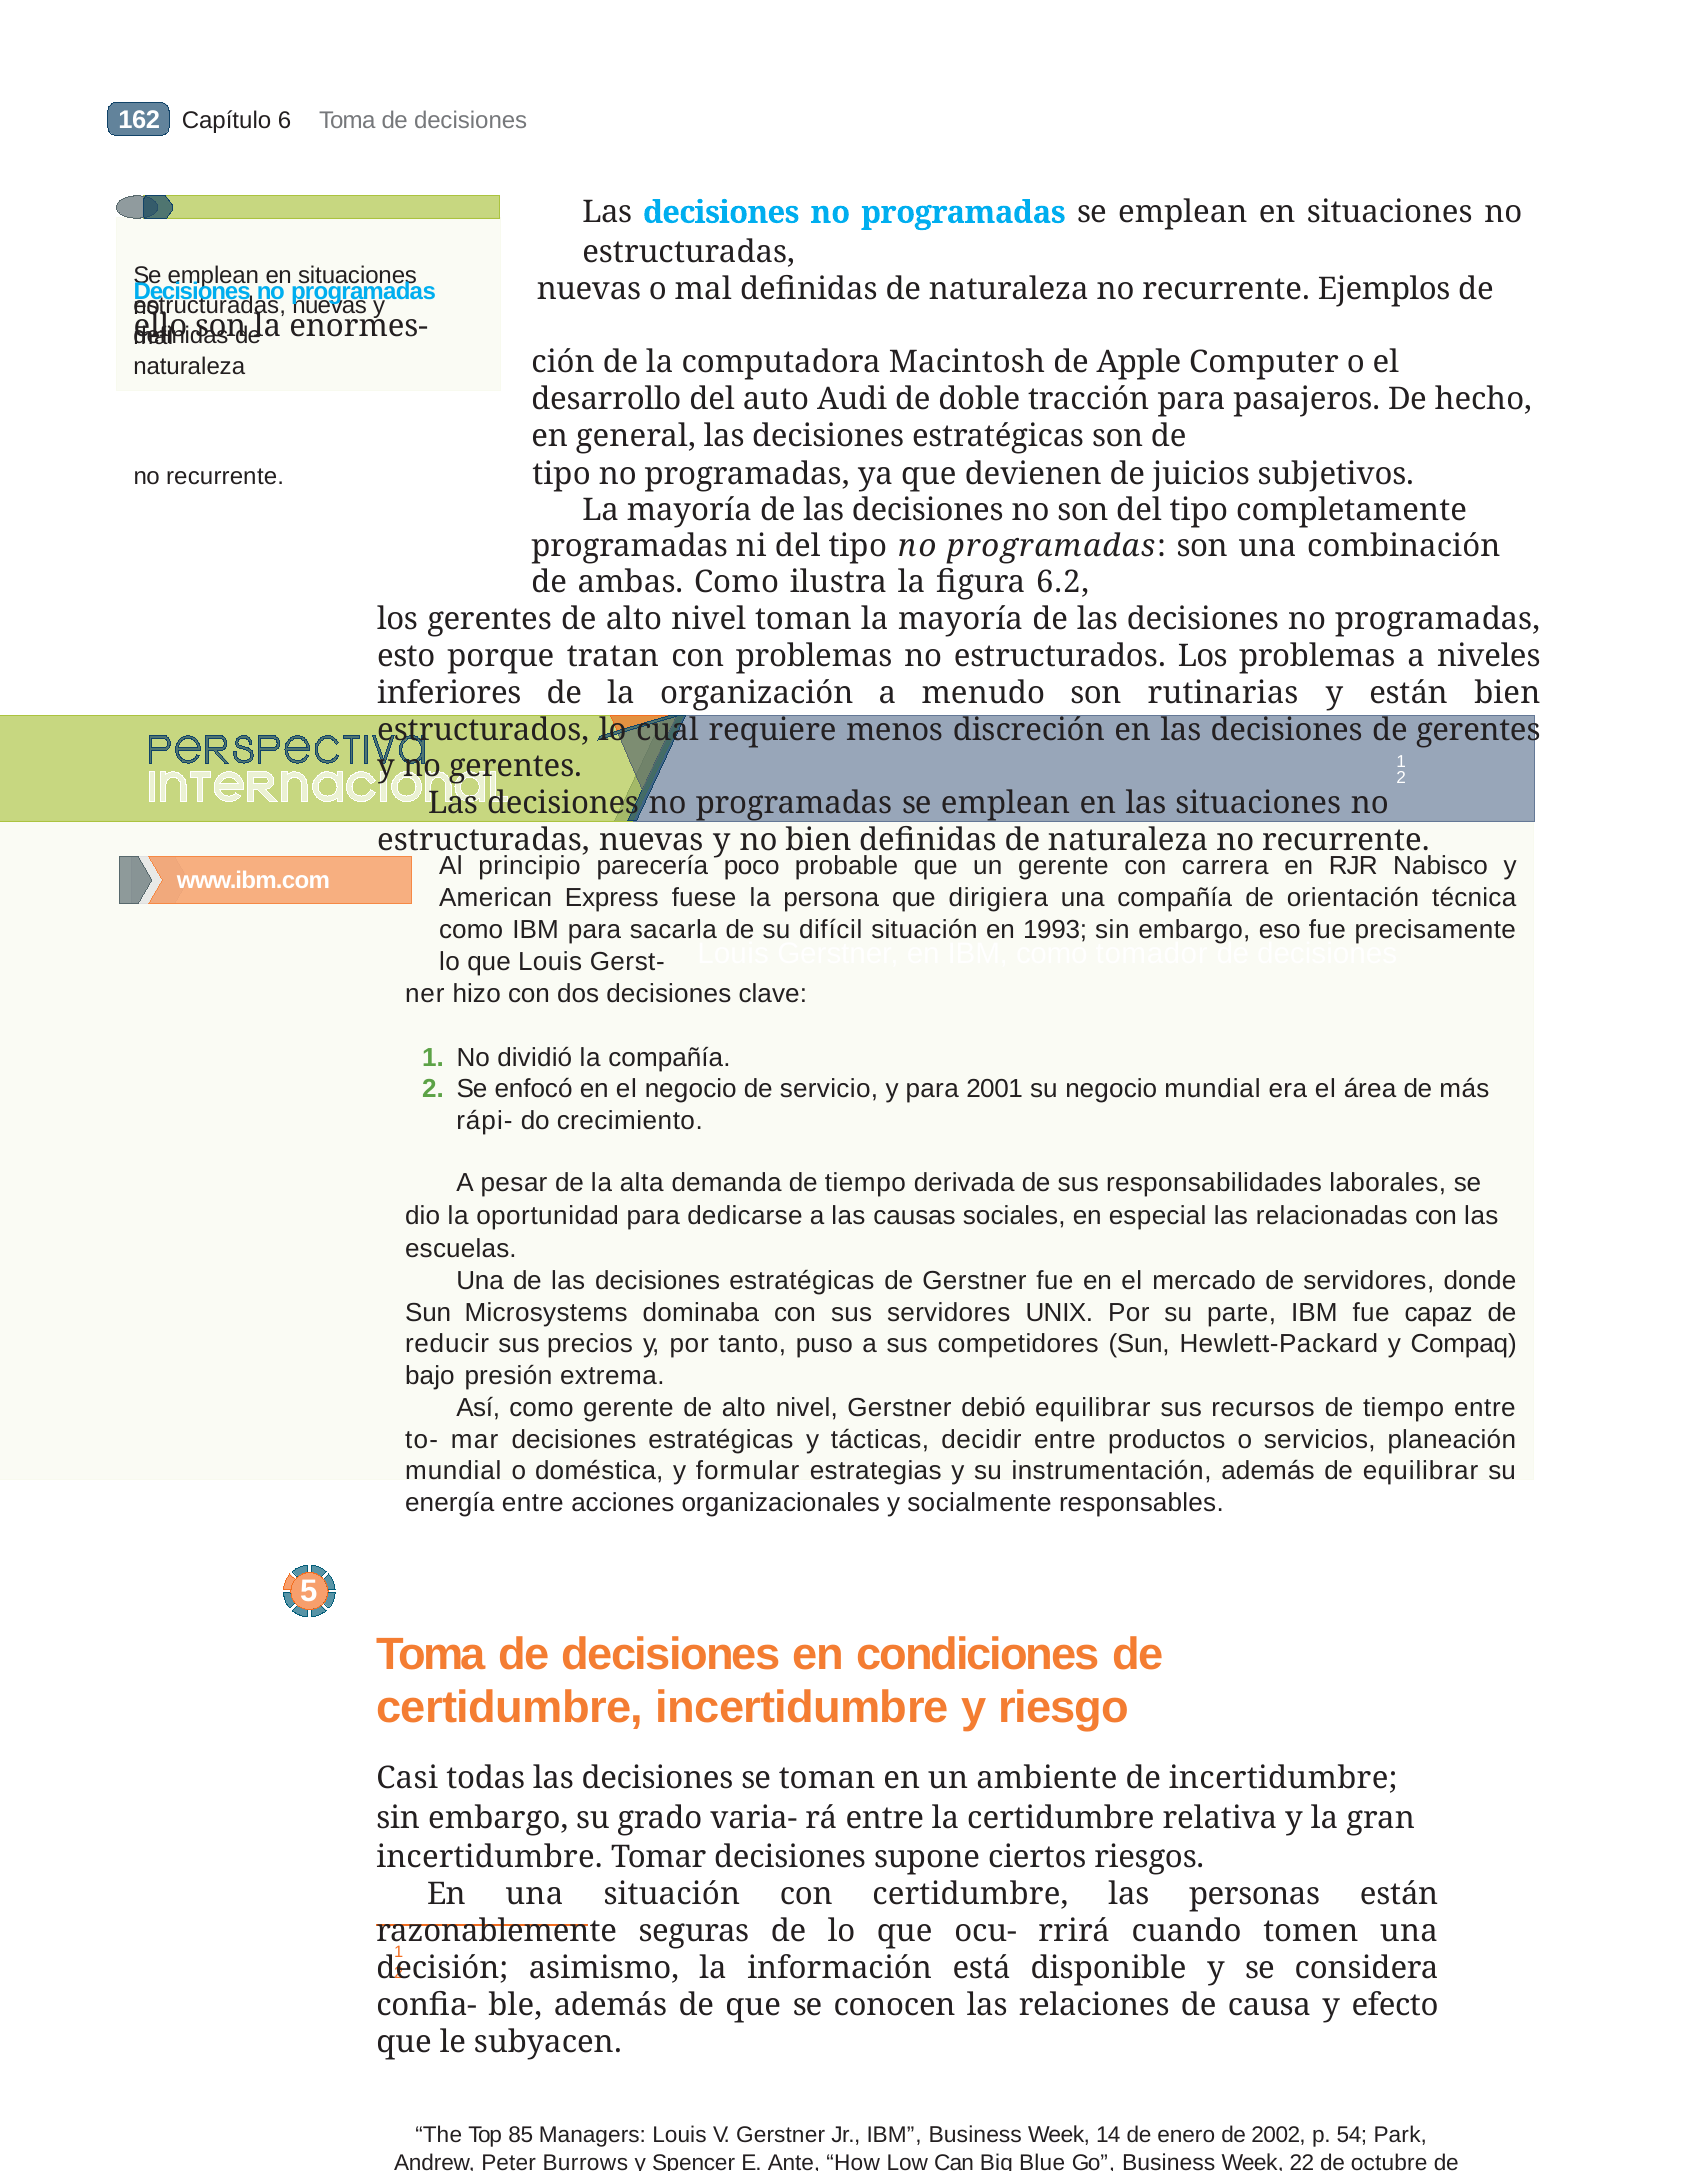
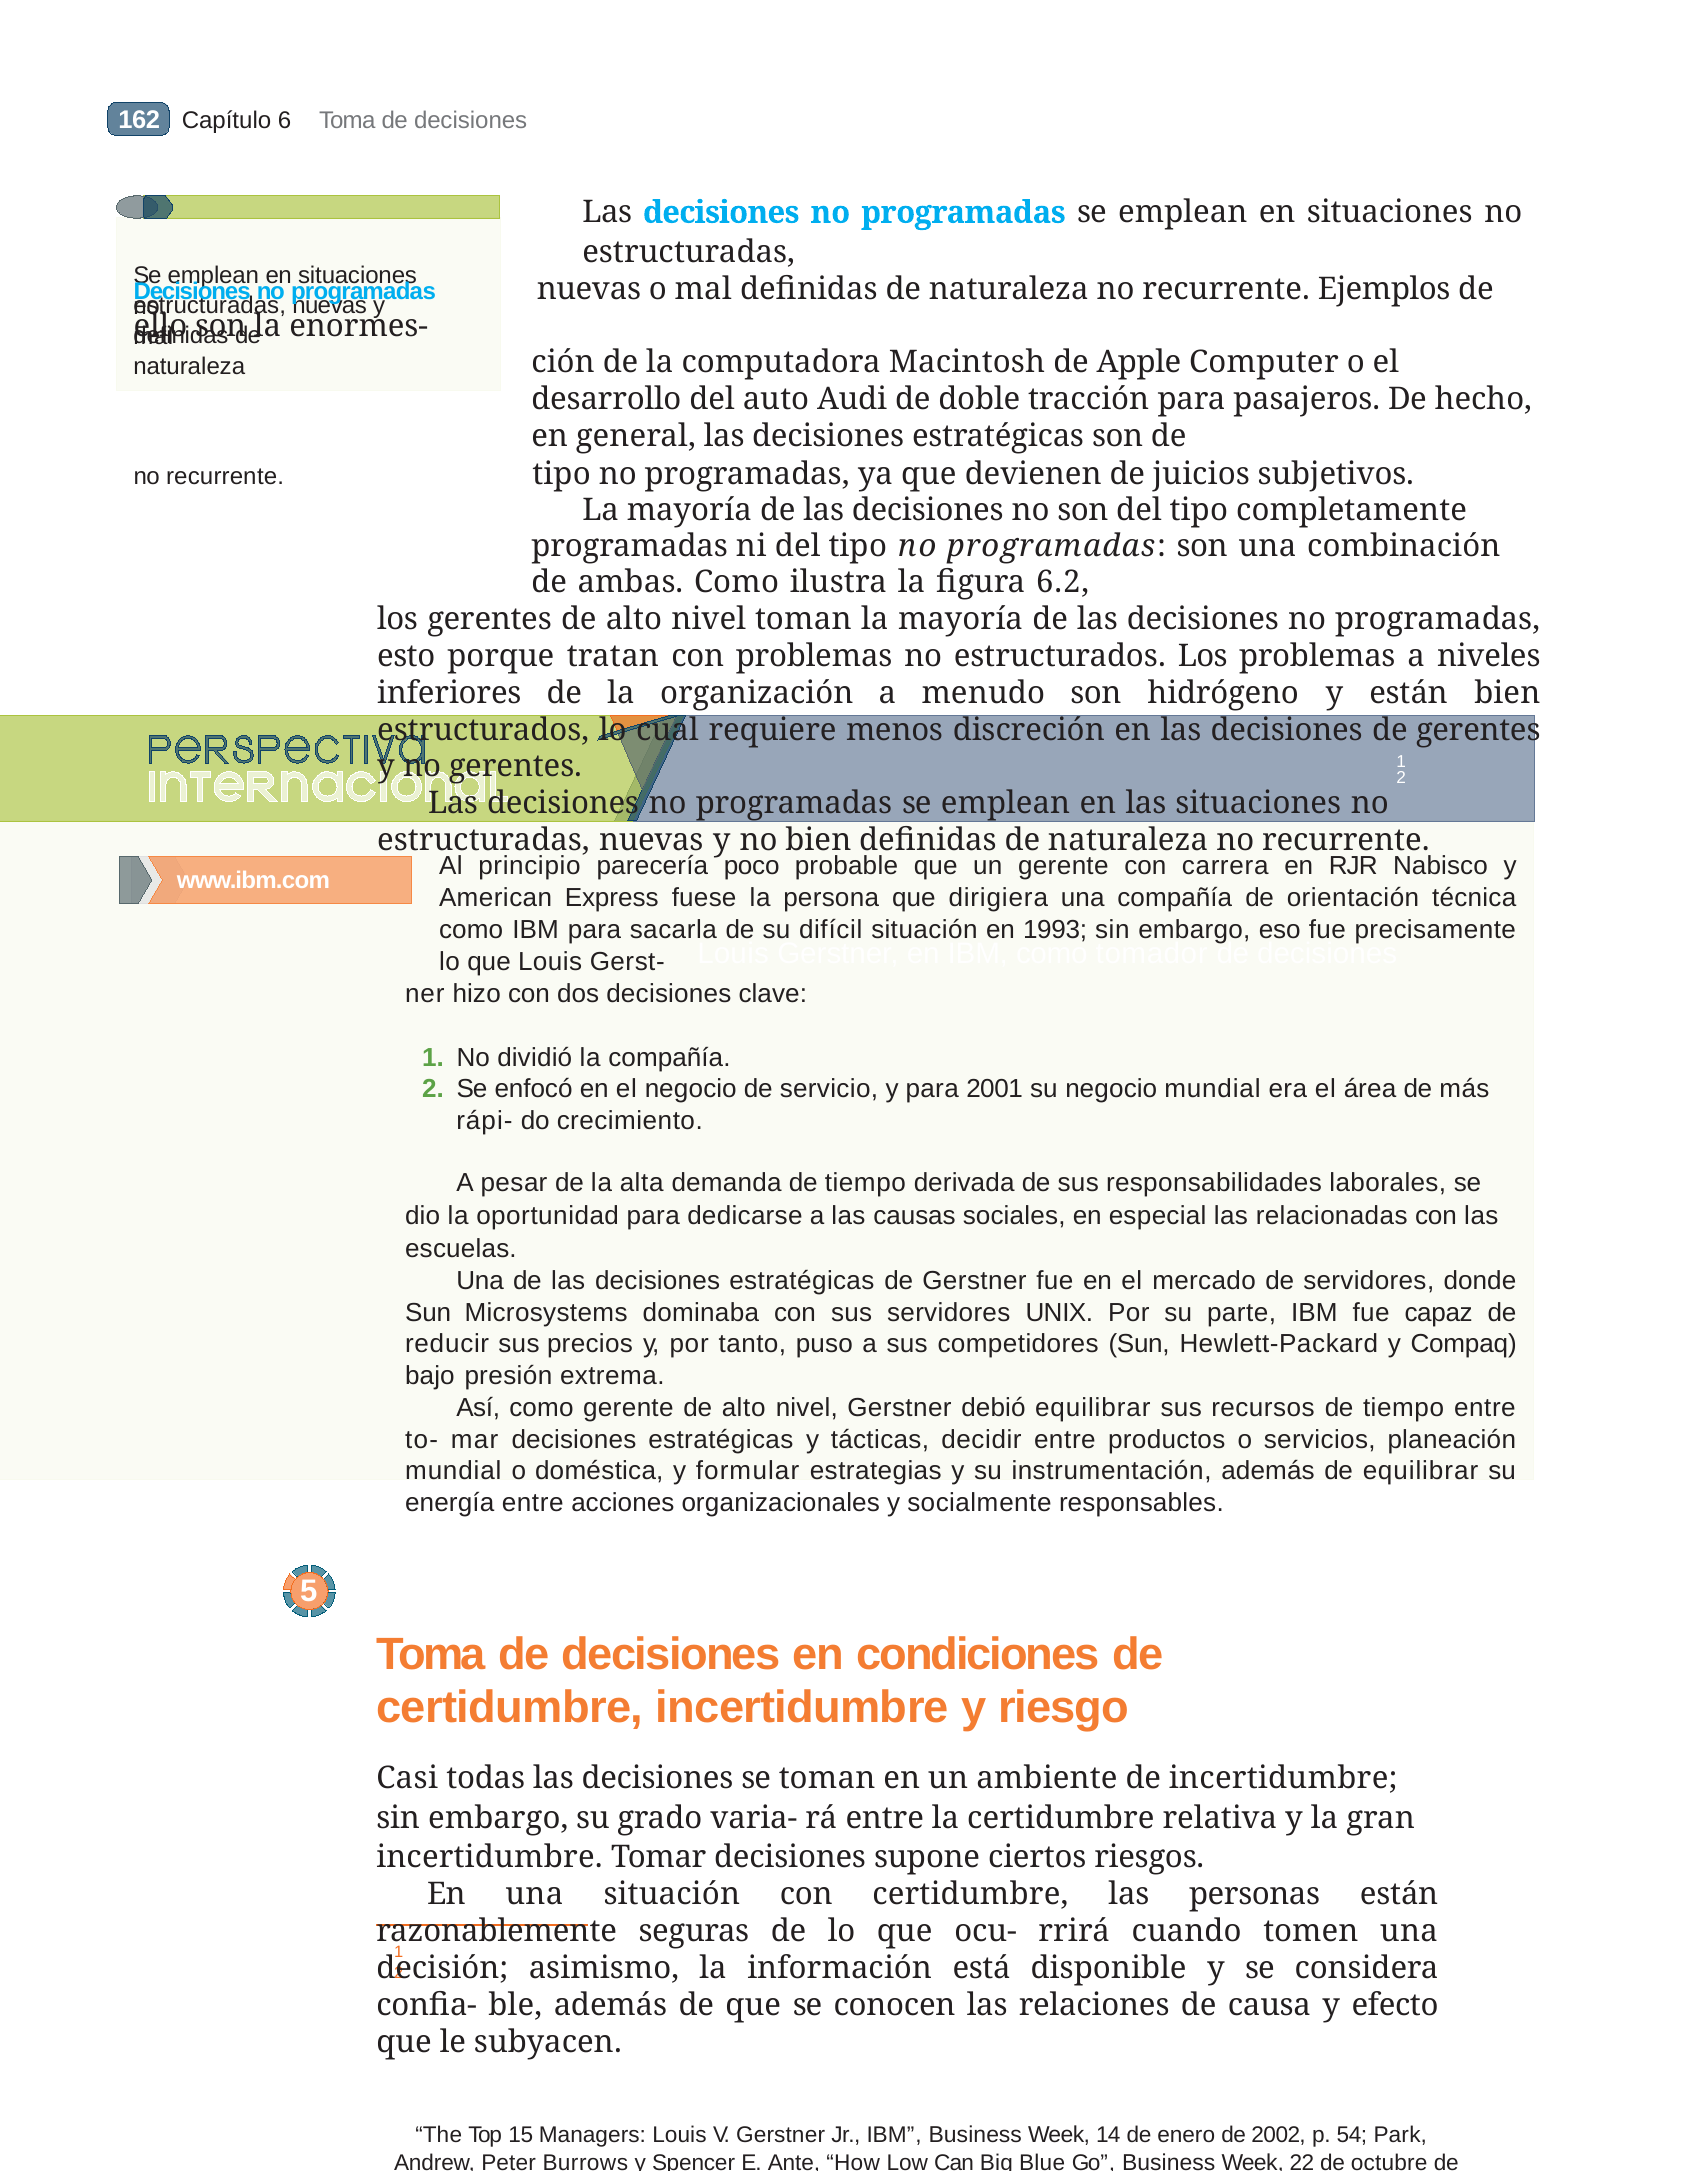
rutinarias: rutinarias -> hidrógeno (1223, 693)
85: 85 -> 15 (521, 2135)
